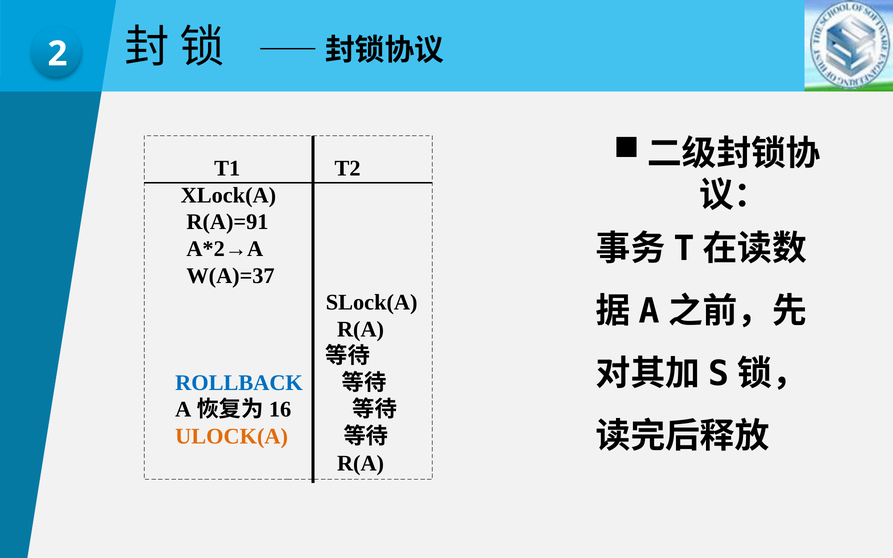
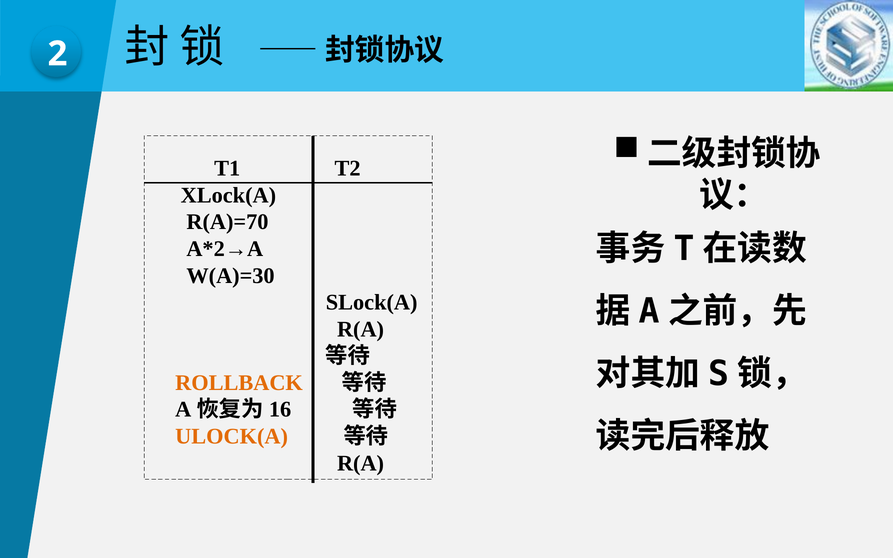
R(A)=91: R(A)=91 -> R(A)=70 (227, 222)
W(A)=37: W(A)=37 -> W(A)=30 (231, 276)
ROLLBACK colour: blue -> orange (239, 383)
